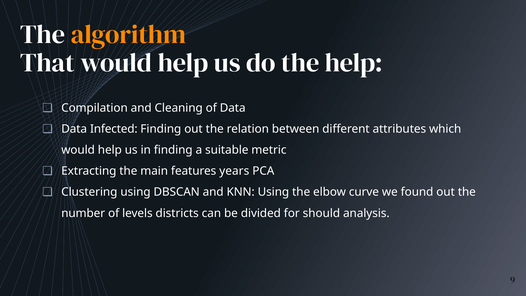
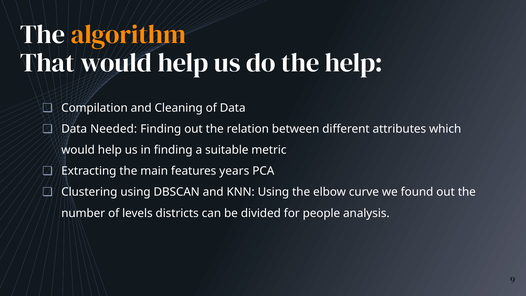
Infected: Infected -> Needed (114, 129)
should: should -> people (321, 213)
